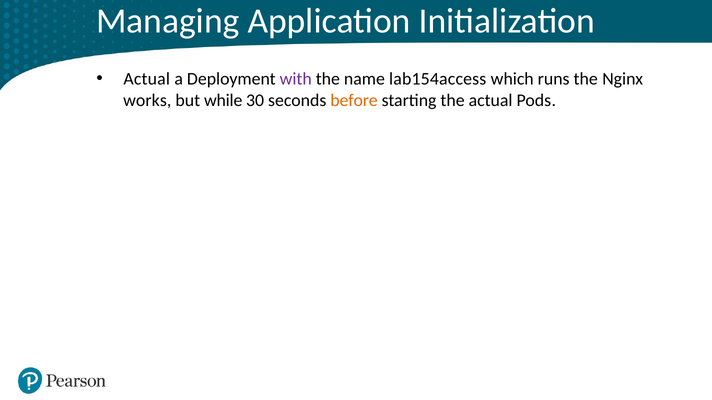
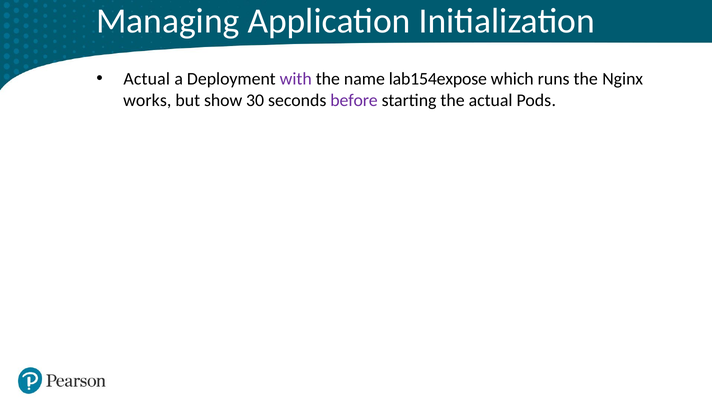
lab154access: lab154access -> lab154expose (438, 79)
while: while -> show (223, 100)
before colour: orange -> purple (354, 100)
